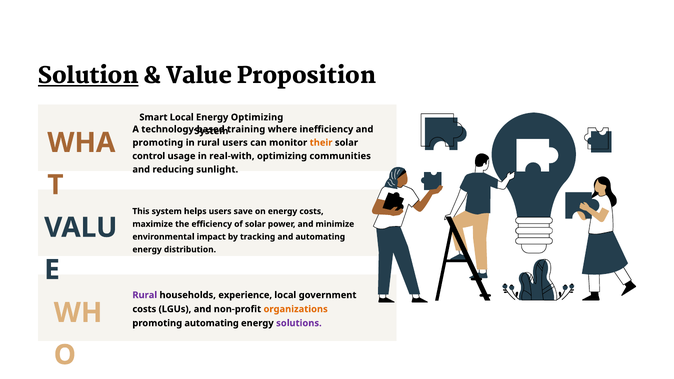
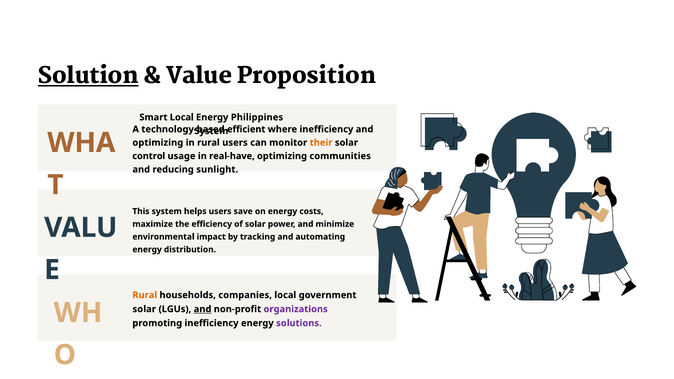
Energy Optimizing: Optimizing -> Philippines (257, 117)
training: training -> efficient (246, 129)
promoting: promoting -> optimizing (158, 143)
real-with: real-with -> real-have (232, 156)
Rural colour: purple -> orange (145, 295)
experience: experience -> companies (245, 295)
costs: costs -> solar (144, 309)
and underline: none -> present (203, 309)
organizations colour: orange -> purple (296, 309)
promoting automating: automating -> inefficiency (212, 323)
